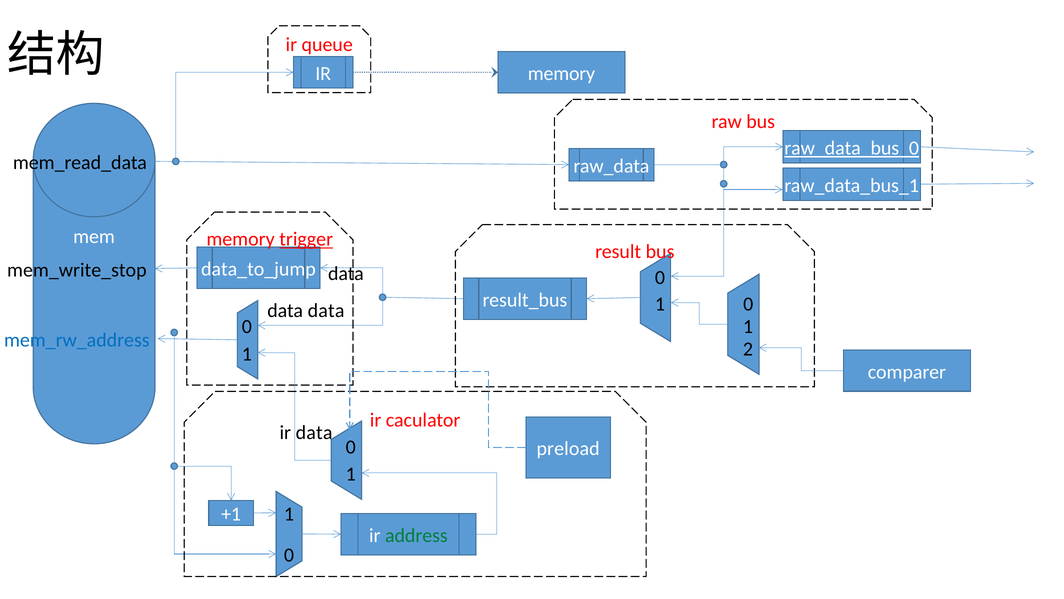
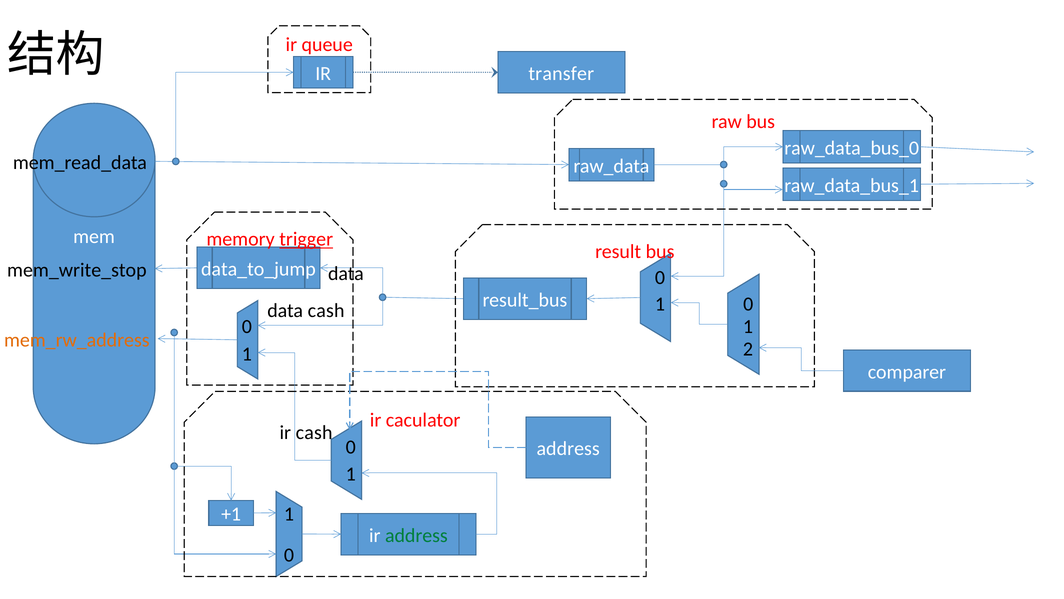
memory: memory -> transfer (561, 74)
raw_data_bus_0 underline: present -> none (852, 148)
data: data -> cash (326, 310)
mem_rw_address colour: blue -> orange (77, 340)
ir data: data -> cash (314, 432)
preload: preload -> address (568, 448)
